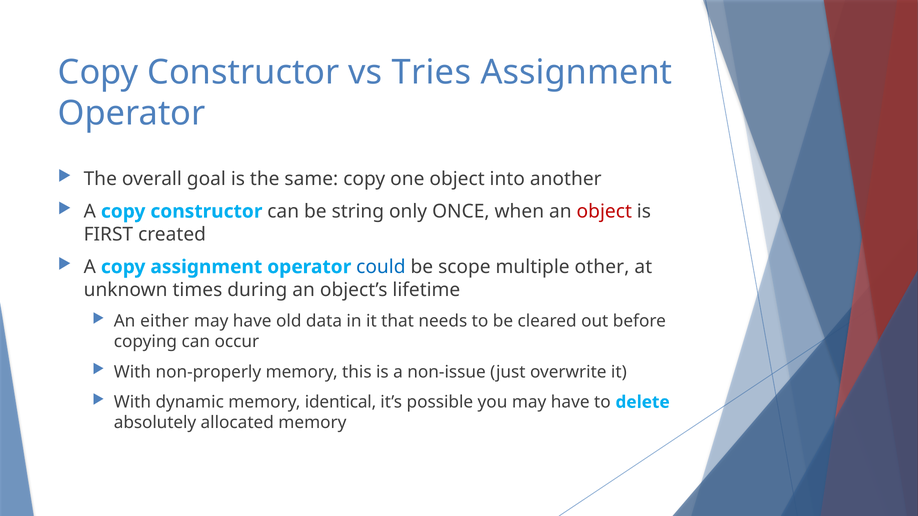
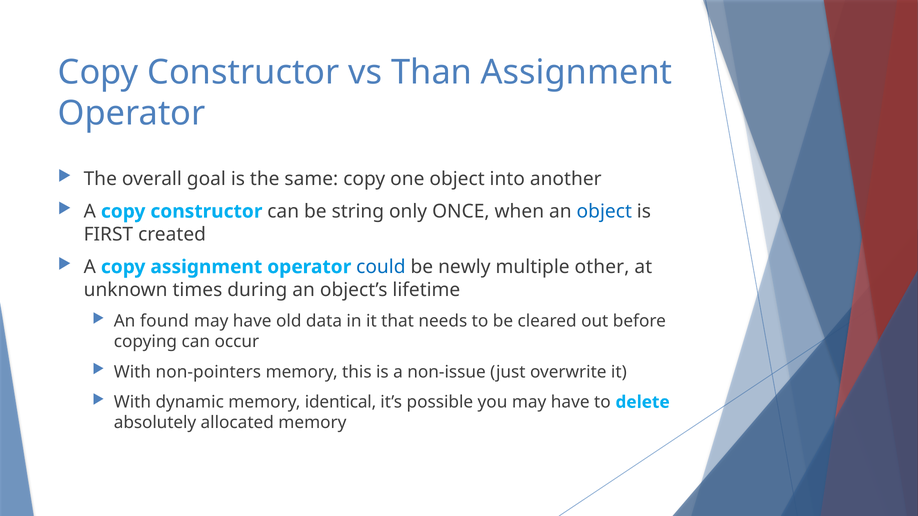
Tries: Tries -> Than (432, 72)
object colour: red -> blue (604, 212)
scope: scope -> newly (464, 267)
either: either -> found (165, 321)
non-properly: non-properly -> non-pointers (208, 372)
